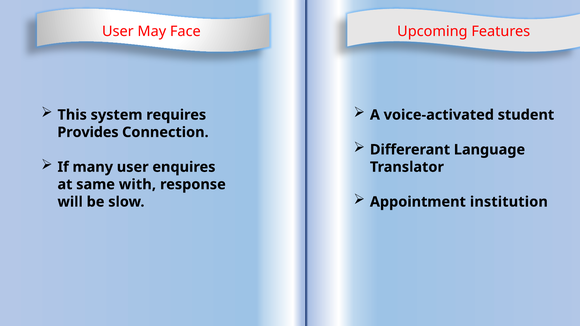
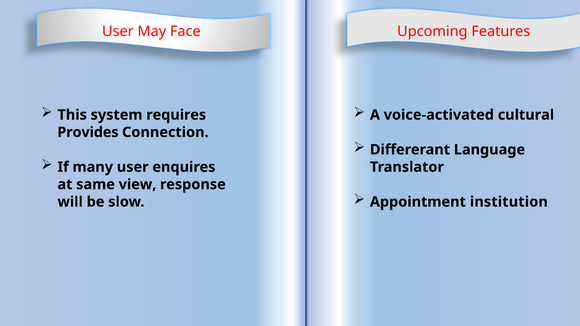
student: student -> cultural (526, 115)
with: with -> view (138, 185)
